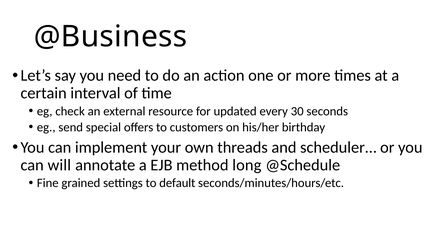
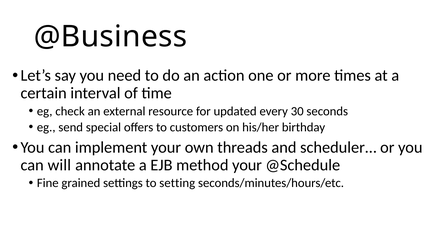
method long: long -> your (247, 165)
default: default -> setting (177, 183)
